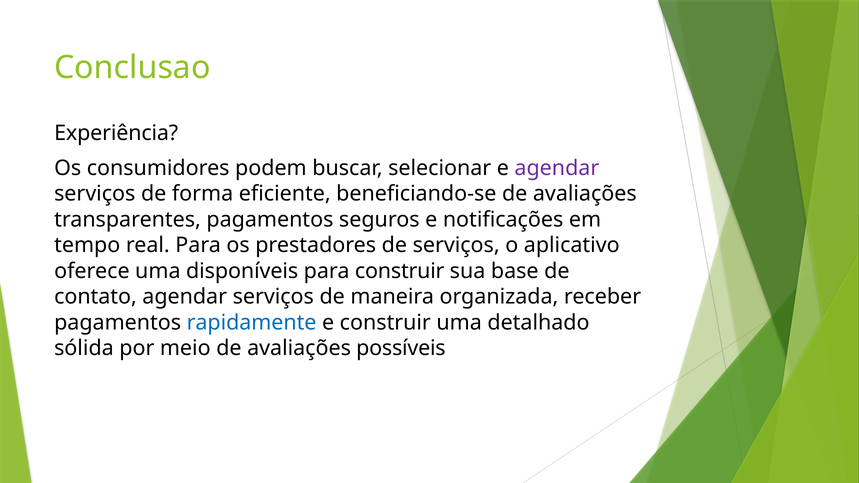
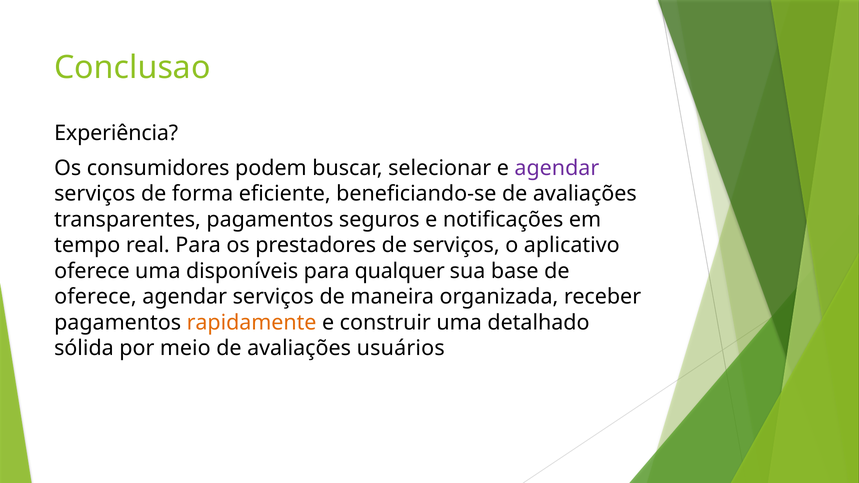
para construir: construir -> qualquer (400, 271)
contato: contato -> oferece (95, 297)
rapidamente colour: blue -> orange (252, 323)
possíveis: possíveis -> usuários (401, 348)
